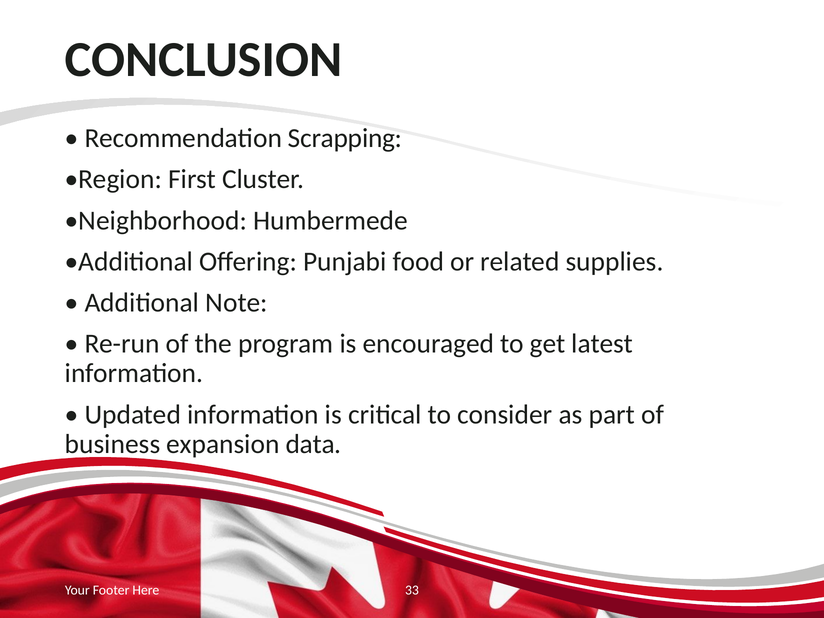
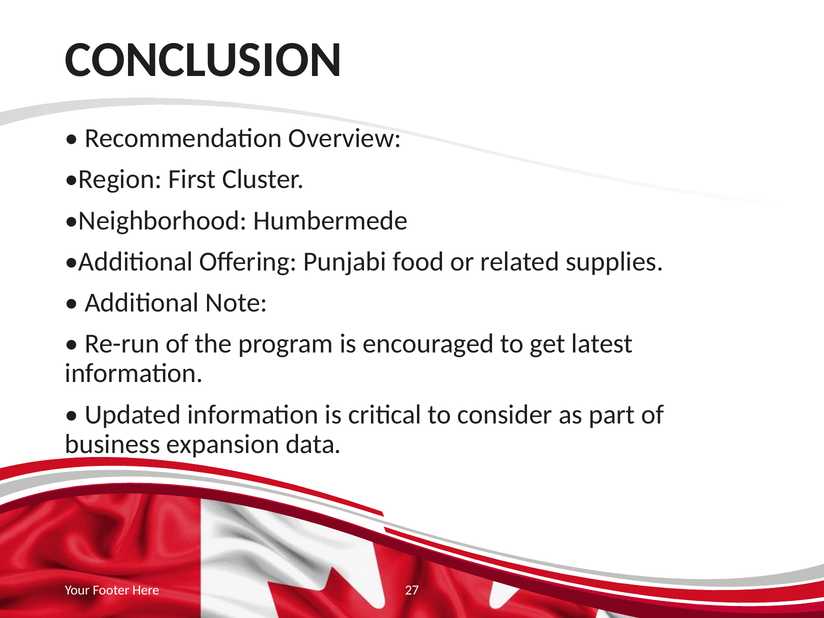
Scrapping: Scrapping -> Overview (345, 138)
33: 33 -> 27 (412, 590)
